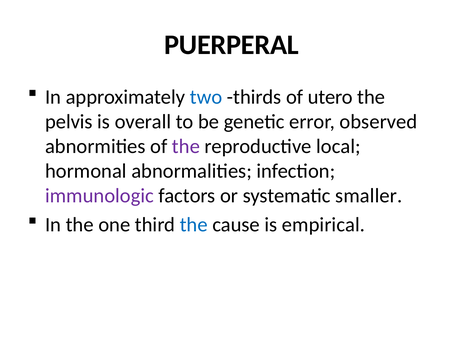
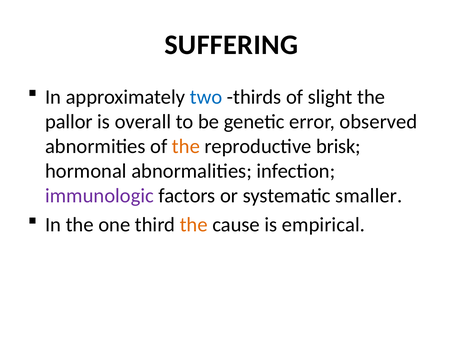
PUERPERAL: PUERPERAL -> SUFFERING (231, 45)
utero: utero -> slight (330, 97)
pelvis: pelvis -> pallor (69, 122)
the colour: purple -> orange (186, 147)
local: local -> brisk (338, 147)
the colour: blue -> orange (194, 225)
